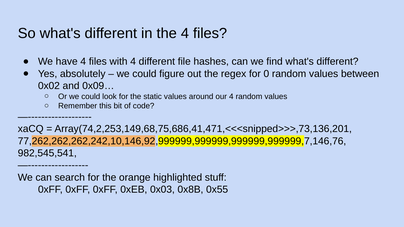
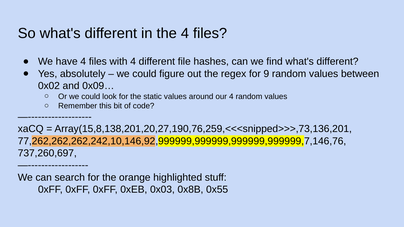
0: 0 -> 9 (266, 74)
Array(74,2,253,149,68,75,686,41,471,<<<snipped>>>,73,136,201: Array(74,2,253,149,68,75,686,41,471,<<<snipped>>>,73,136,201 -> Array(15,8,138,201,20,27,190,76,259,<<<snipped>>>,73,136,201 (203, 129)
982,545,541: 982,545,541 -> 737,260,697 (47, 153)
